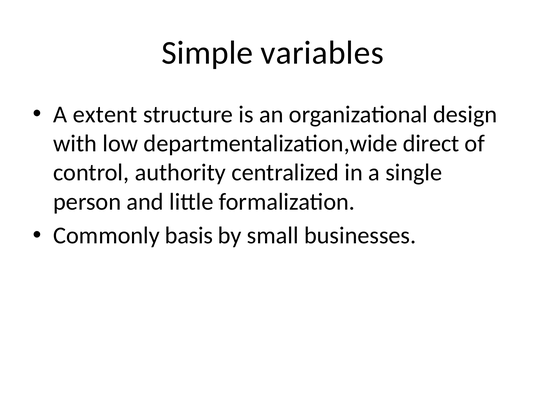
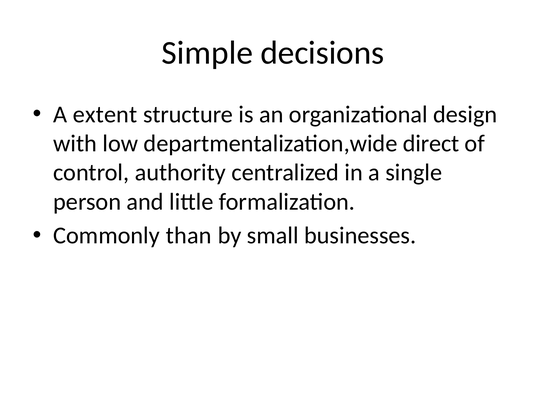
variables: variables -> decisions (322, 53)
basis: basis -> than (189, 236)
